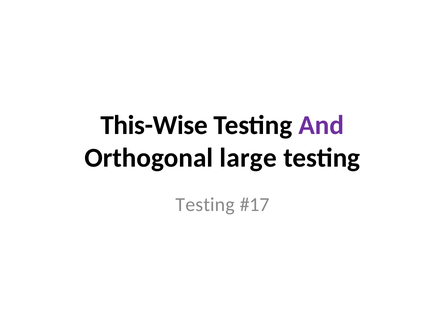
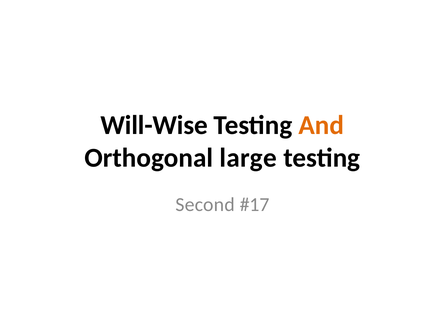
This-Wise: This-Wise -> Will-Wise (154, 125)
And colour: purple -> orange (321, 125)
Testing: Testing -> Second (205, 205)
